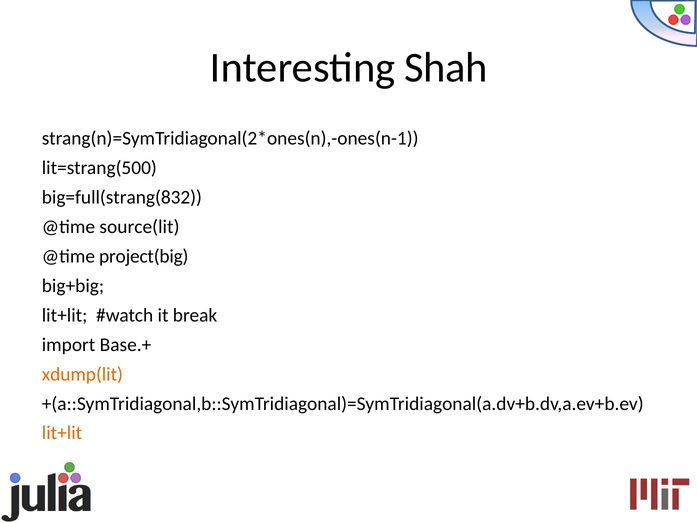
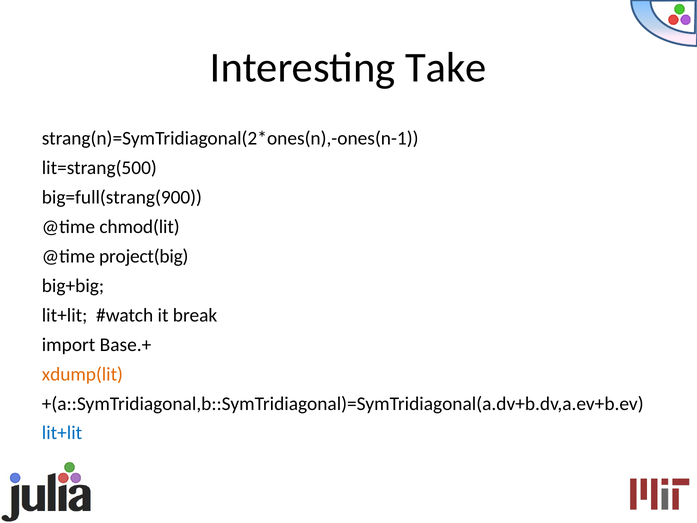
Shah: Shah -> Take (446, 67)
big=full(strang(832: big=full(strang(832 -> big=full(strang(900 (122, 197)
source(lit: source(lit -> chmod(lit (140, 227)
lit+lit colour: orange -> blue (62, 433)
